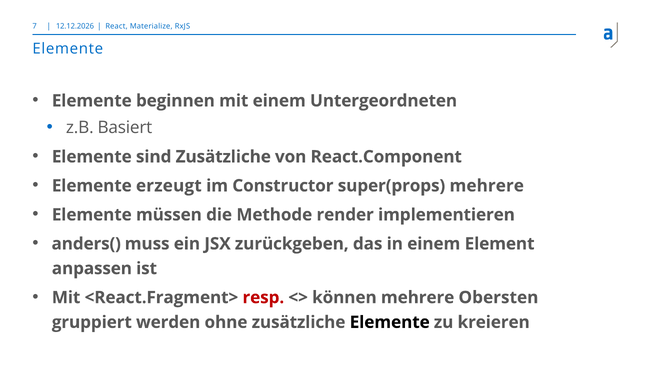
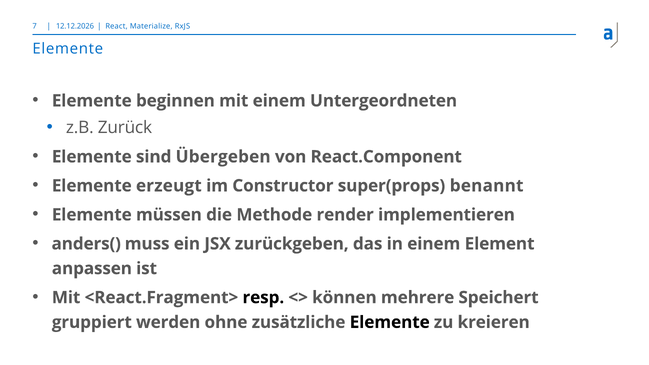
Basiert: Basiert -> Zurück (125, 128)
sind Zusätzliche: Zusätzliche -> Übergeben (223, 157)
super(props mehrere: mehrere -> benannt (487, 186)
resp colour: red -> black (263, 298)
Obersten: Obersten -> Speichert (499, 298)
